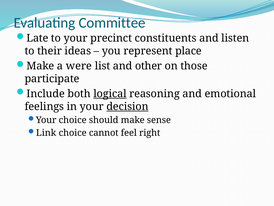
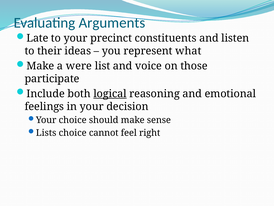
Committee: Committee -> Arguments (112, 23)
place: place -> what (188, 51)
other: other -> voice (148, 66)
decision underline: present -> none (127, 106)
Link: Link -> Lists (46, 133)
